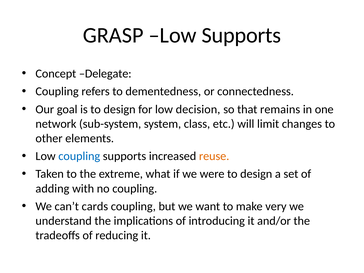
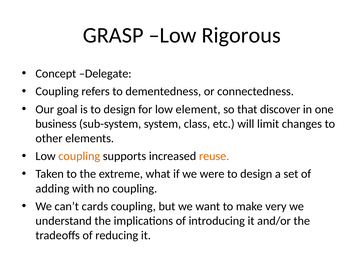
Low Supports: Supports -> Rigorous (241, 35)
decision: decision -> element (198, 109)
remains: remains -> discover (280, 109)
network: network -> business (56, 124)
coupling colour: blue -> orange (79, 156)
